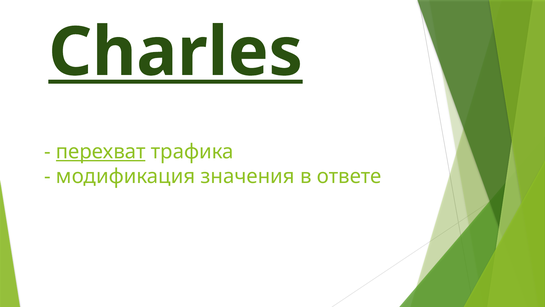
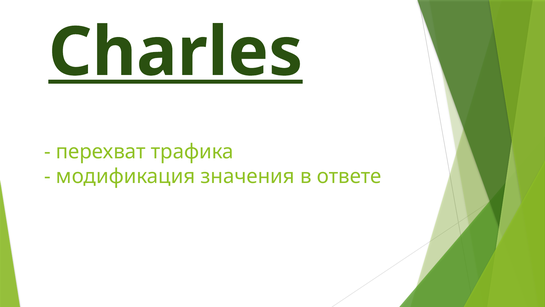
перехват underline: present -> none (101, 152)
